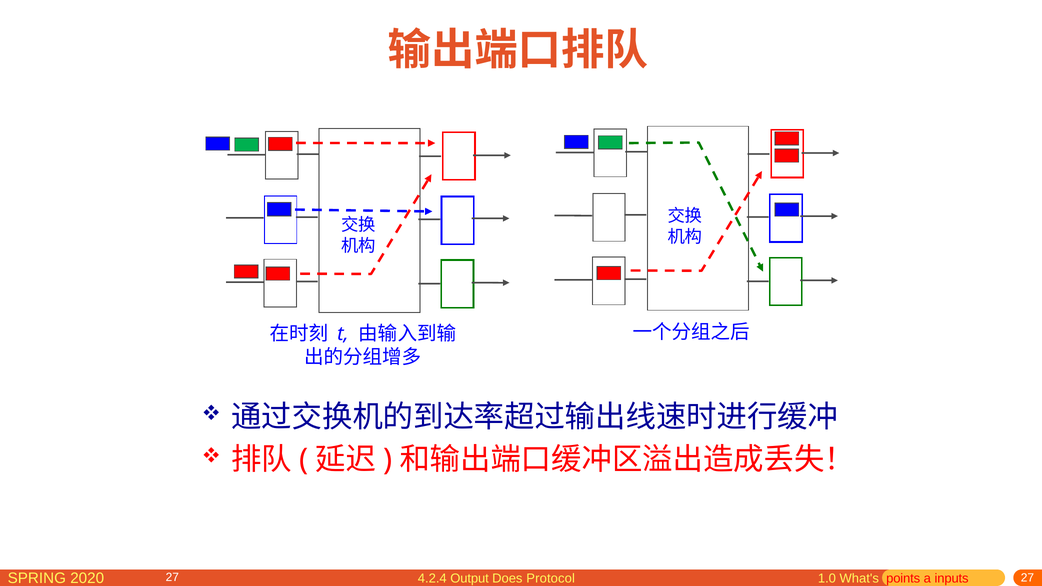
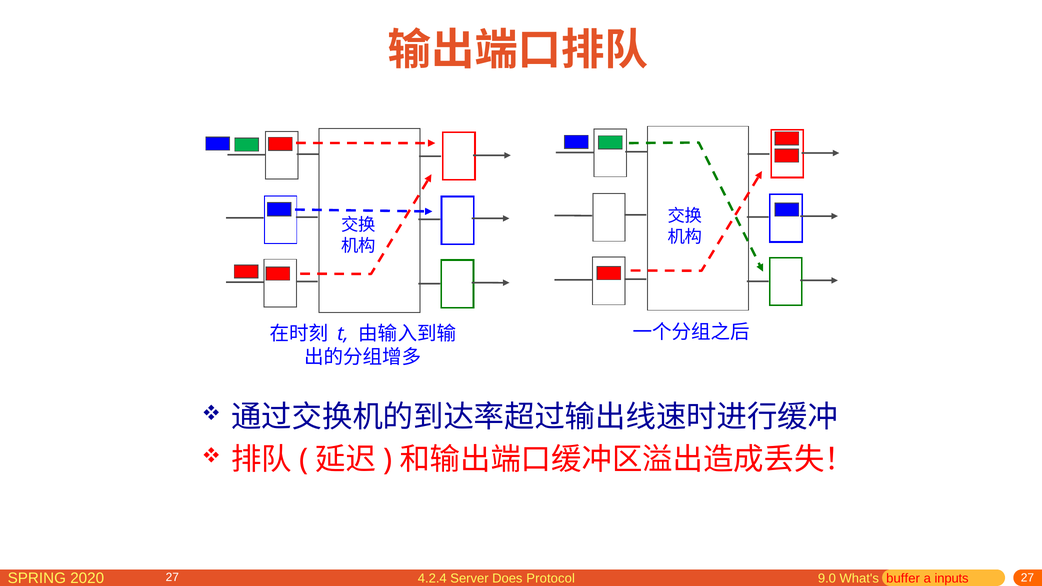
Output: Output -> Server (469, 579)
1.0: 1.0 -> 9.0 (827, 579)
points: points -> buffer (903, 579)
